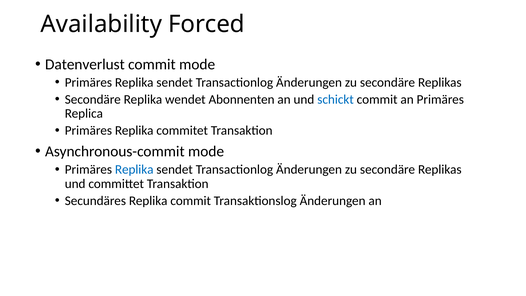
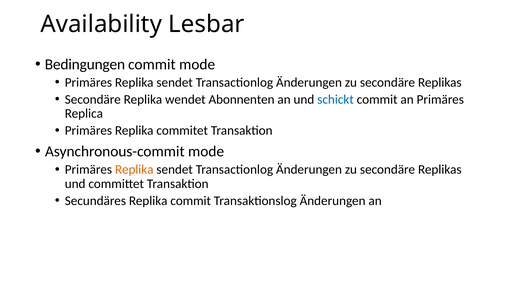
Forced: Forced -> Lesbar (206, 24)
Datenverlust: Datenverlust -> Bedingungen (85, 64)
Replika colour: blue -> orange (134, 169)
